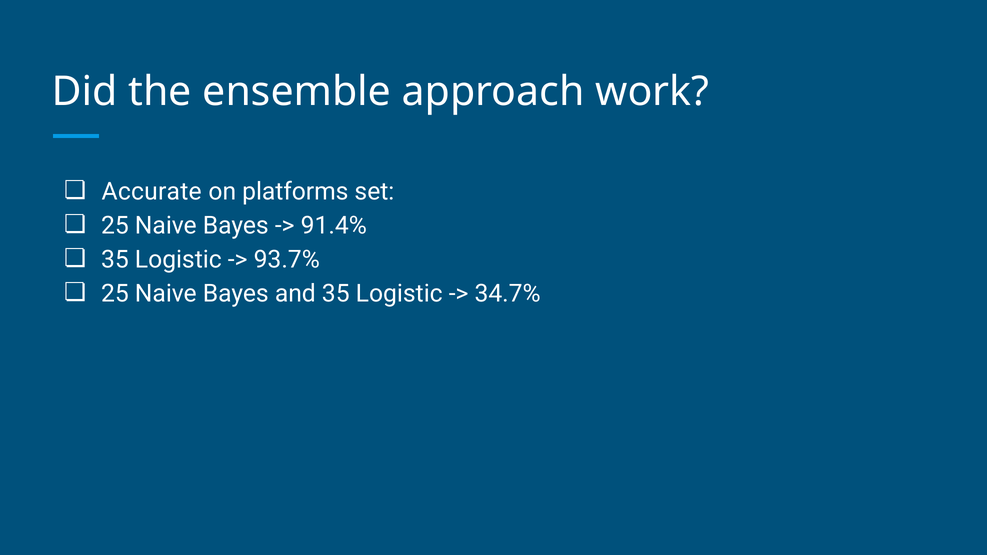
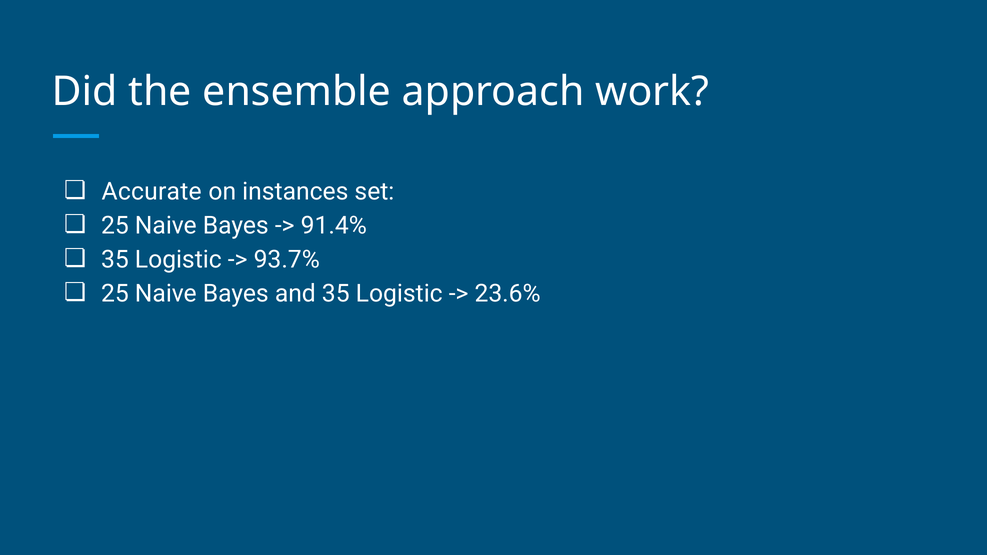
platforms: platforms -> instances (295, 192)
34.7%: 34.7% -> 23.6% (508, 294)
